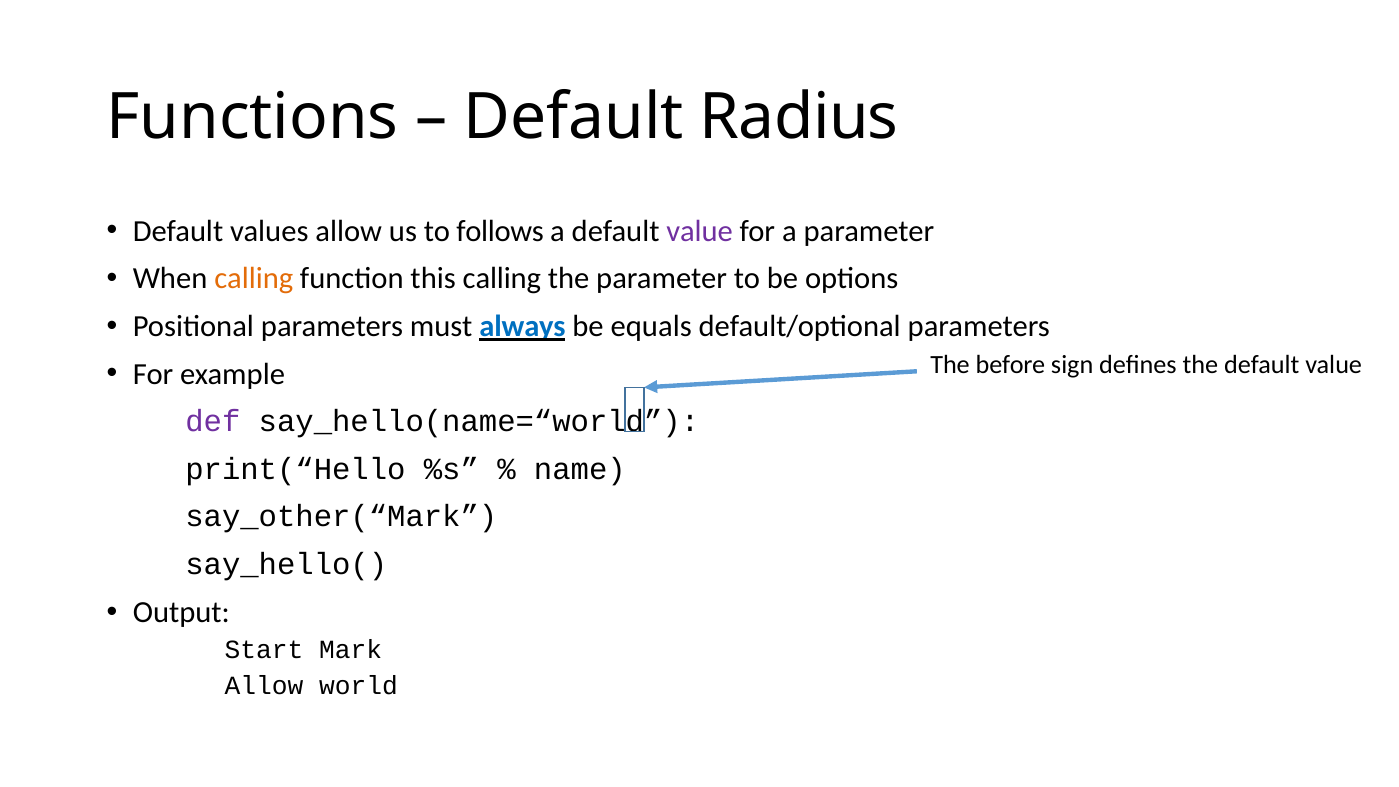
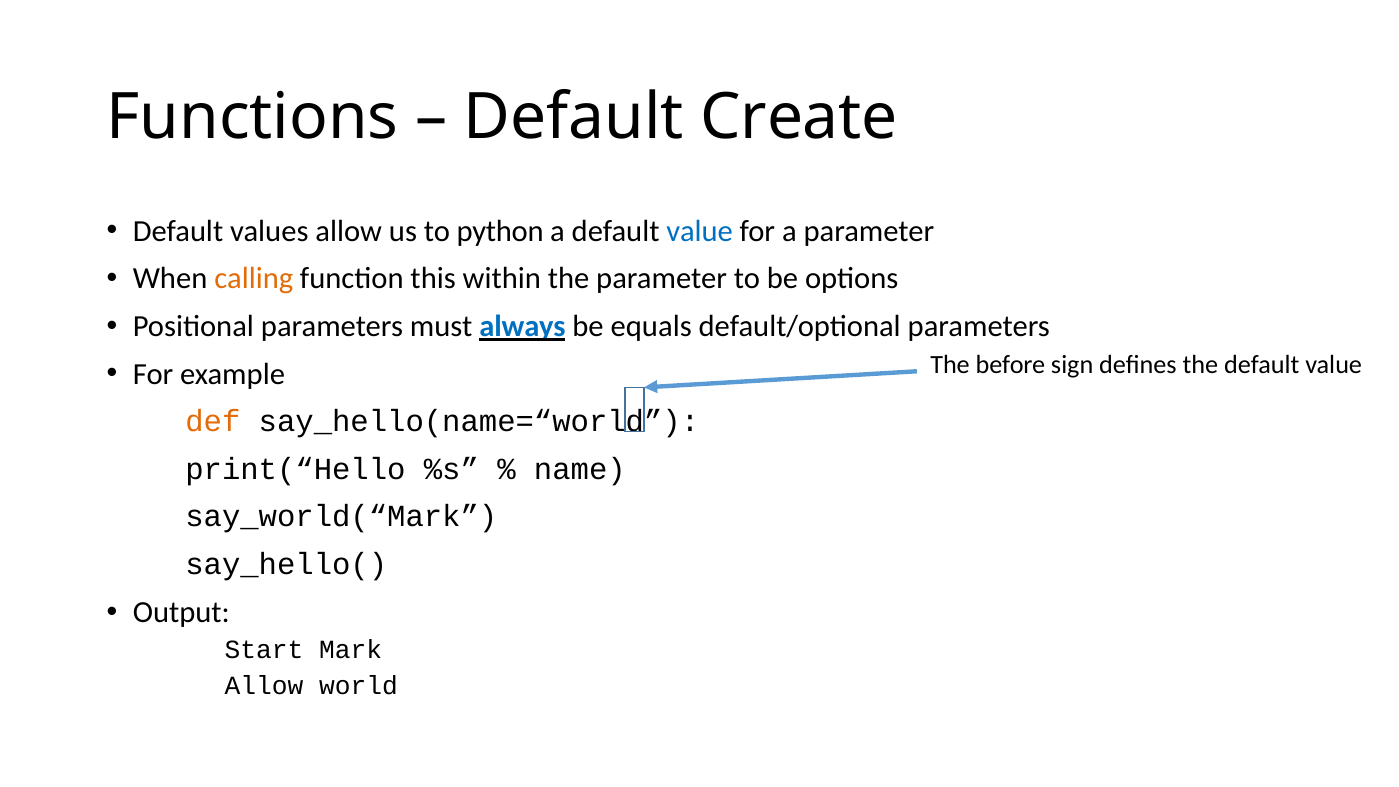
Radius: Radius -> Create (799, 118)
follows: follows -> python (500, 231)
value colour: purple -> blue (700, 231)
this calling: calling -> within (502, 279)
def colour: purple -> orange (213, 422)
say_other(“Mark: say_other(“Mark -> say_world(“Mark (341, 517)
